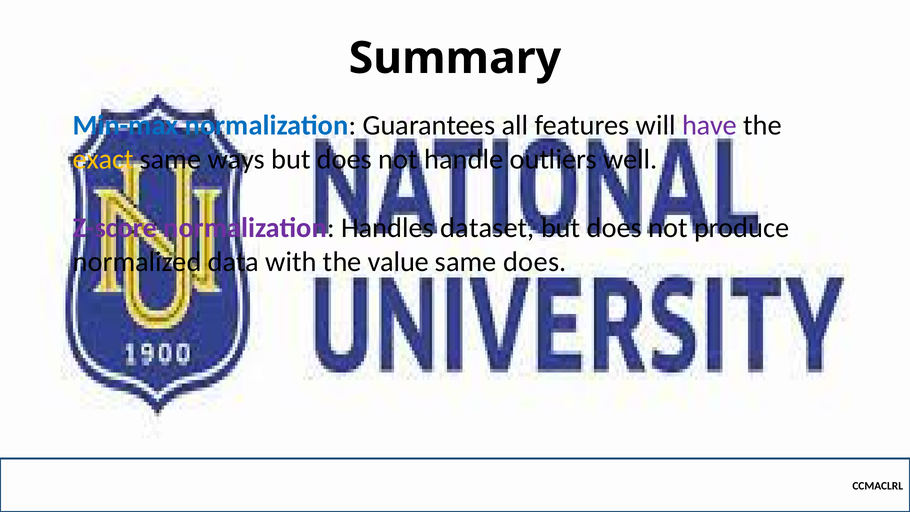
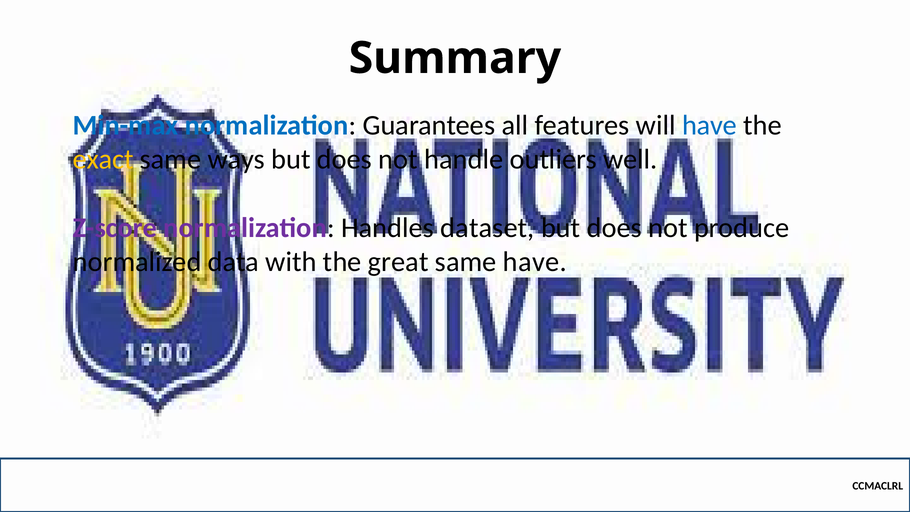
have colour: purple -> blue (709, 125)
value: value -> great (398, 262)
same does: does -> have (535, 262)
